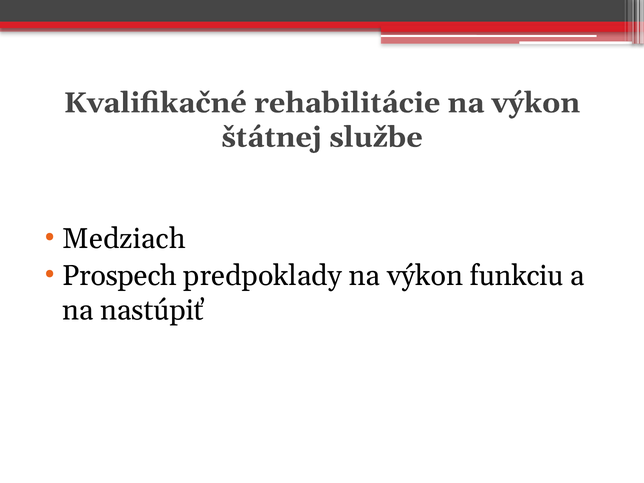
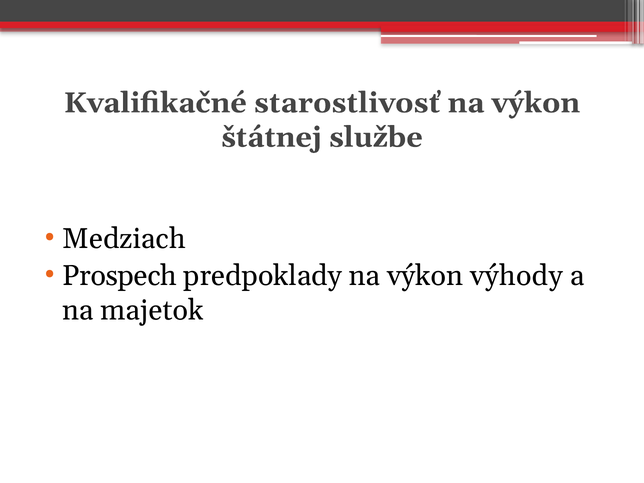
rehabilitácie: rehabilitácie -> starostlivosť (347, 103)
funkciu: funkciu -> výhody (517, 276)
nastúpiť: nastúpiť -> majetok (152, 310)
